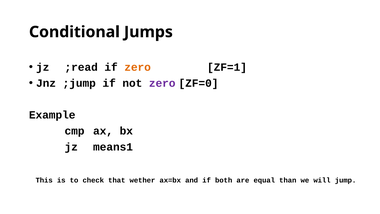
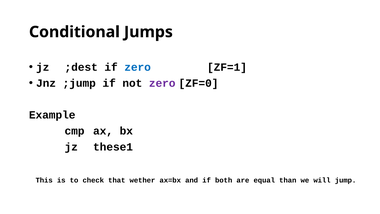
;read: ;read -> ;dest (81, 67)
zero colour: orange -> blue (138, 67)
means1: means1 -> these1 (113, 147)
